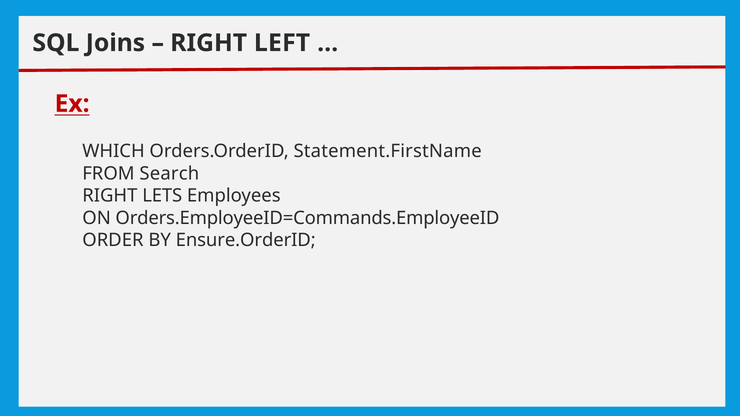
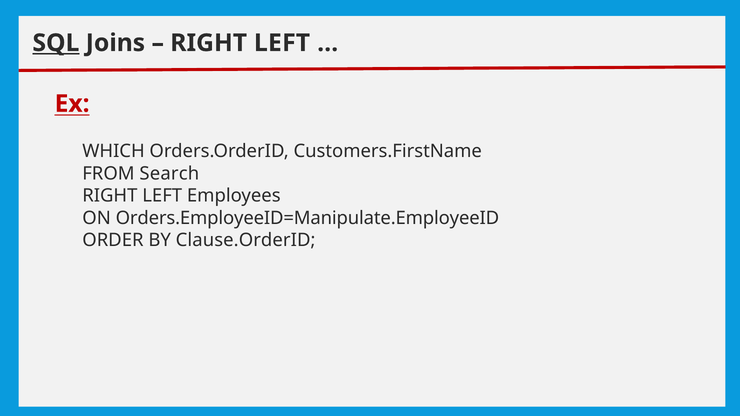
SQL underline: none -> present (56, 43)
Statement.FirstName: Statement.FirstName -> Customers.FirstName (388, 151)
LETS: LETS -> LEFT (162, 196)
Orders.EmployeeID=Commands.EmployeeID: Orders.EmployeeID=Commands.EmployeeID -> Orders.EmployeeID=Manipulate.EmployeeID (307, 218)
Ensure.OrderID: Ensure.OrderID -> Clause.OrderID (246, 240)
